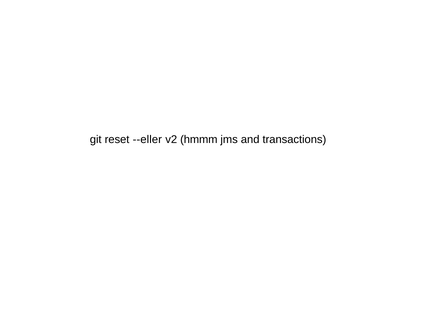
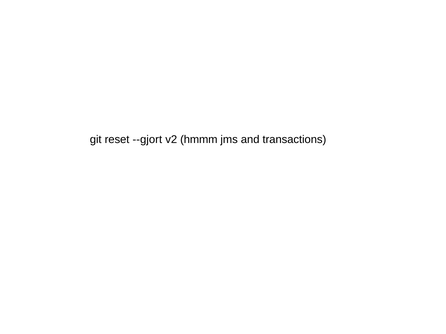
--eller: --eller -> --gjort (147, 140)
